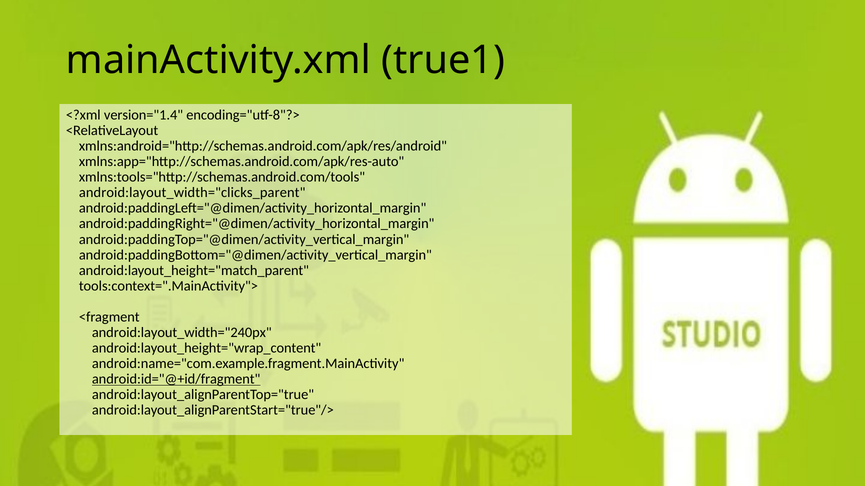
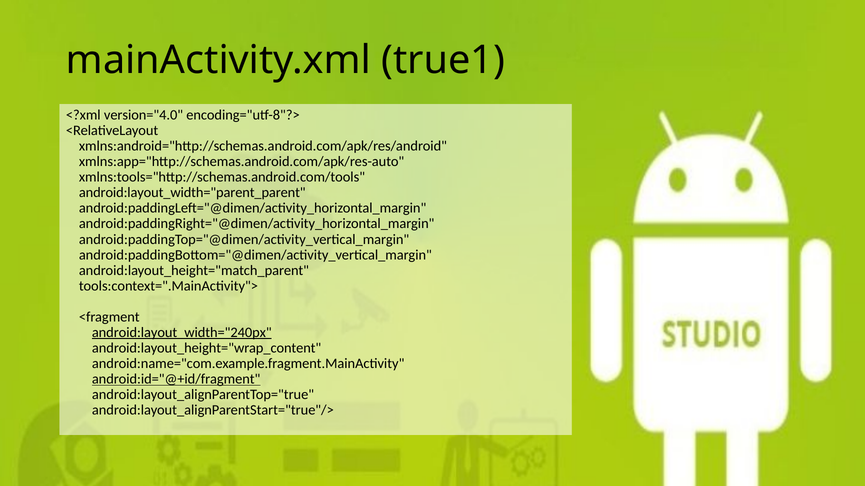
version="1.4: version="1.4 -> version="4.0 (143, 115)
android:layout_width="clicks_parent: android:layout_width="clicks_parent -> android:layout_width="parent_parent (192, 193)
android:layout_width="240px underline: none -> present (182, 333)
